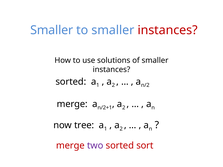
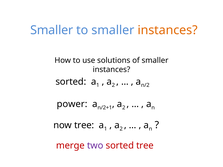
instances colour: red -> orange (168, 30)
merge: merge -> power (72, 104)
sorted sort: sort -> tree (145, 146)
